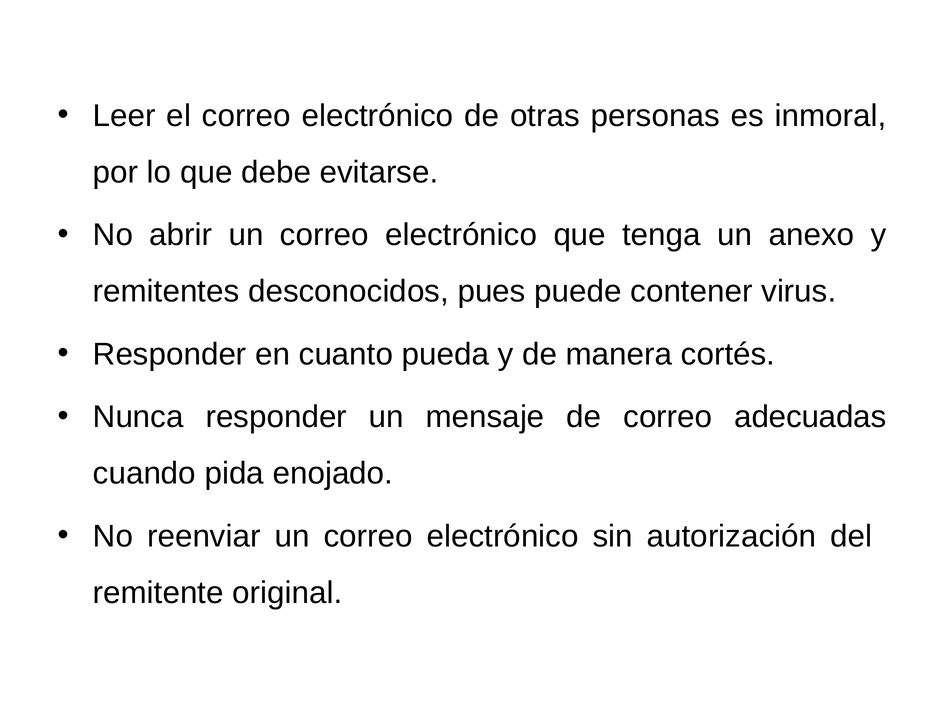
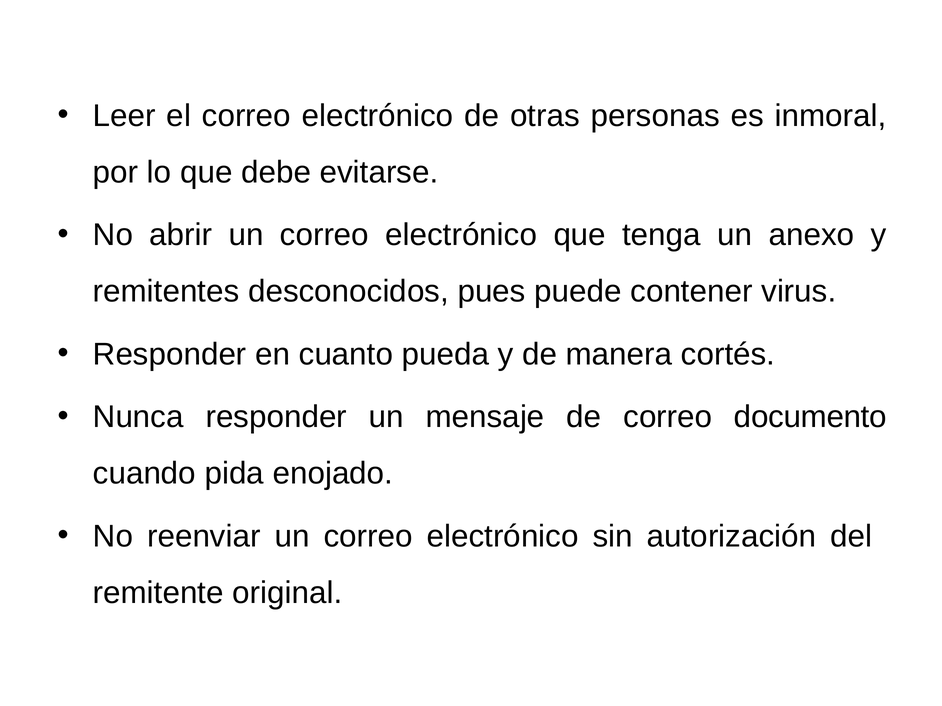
adecuadas: adecuadas -> documento (810, 417)
